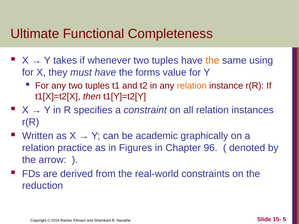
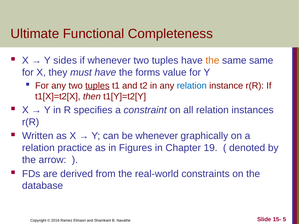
takes: takes -> sides (65, 61)
same using: using -> same (261, 61)
tuples underline: none -> present (97, 86)
relation colour: orange -> blue (192, 86)
be academic: academic -> whenever (157, 136)
96: 96 -> 19 (211, 148)
reduction: reduction -> database (43, 186)
